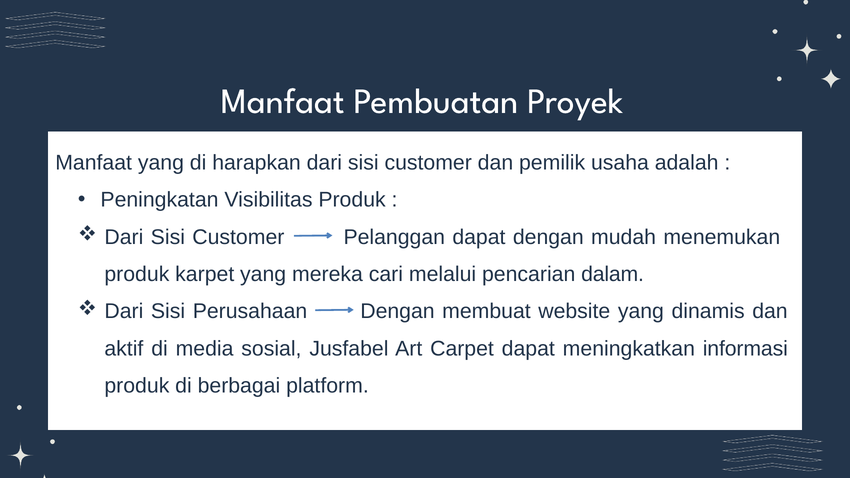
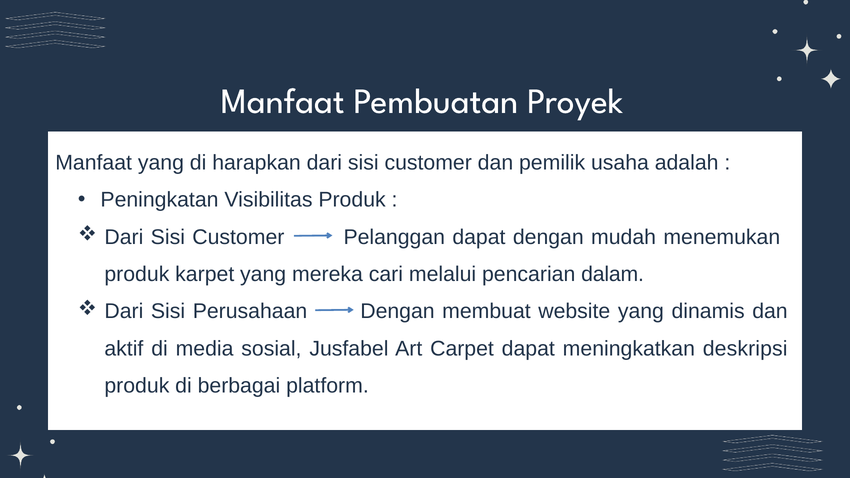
informasi: informasi -> deskripsi (745, 349)
